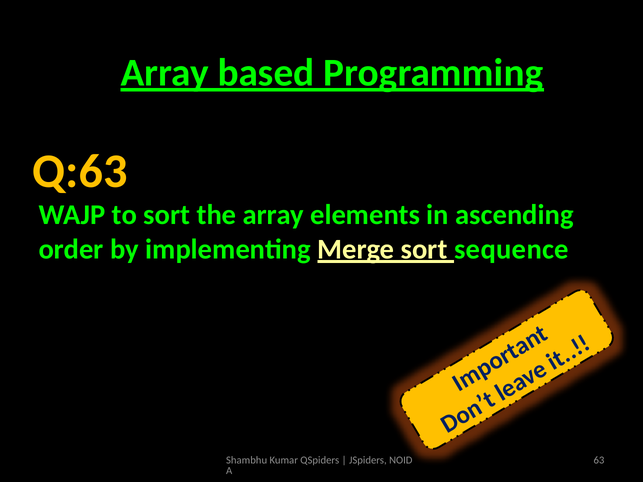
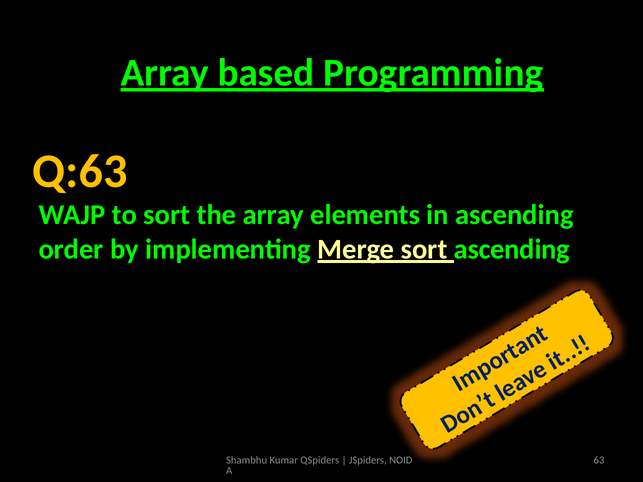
sequence: sequence -> ascending (512, 249)
